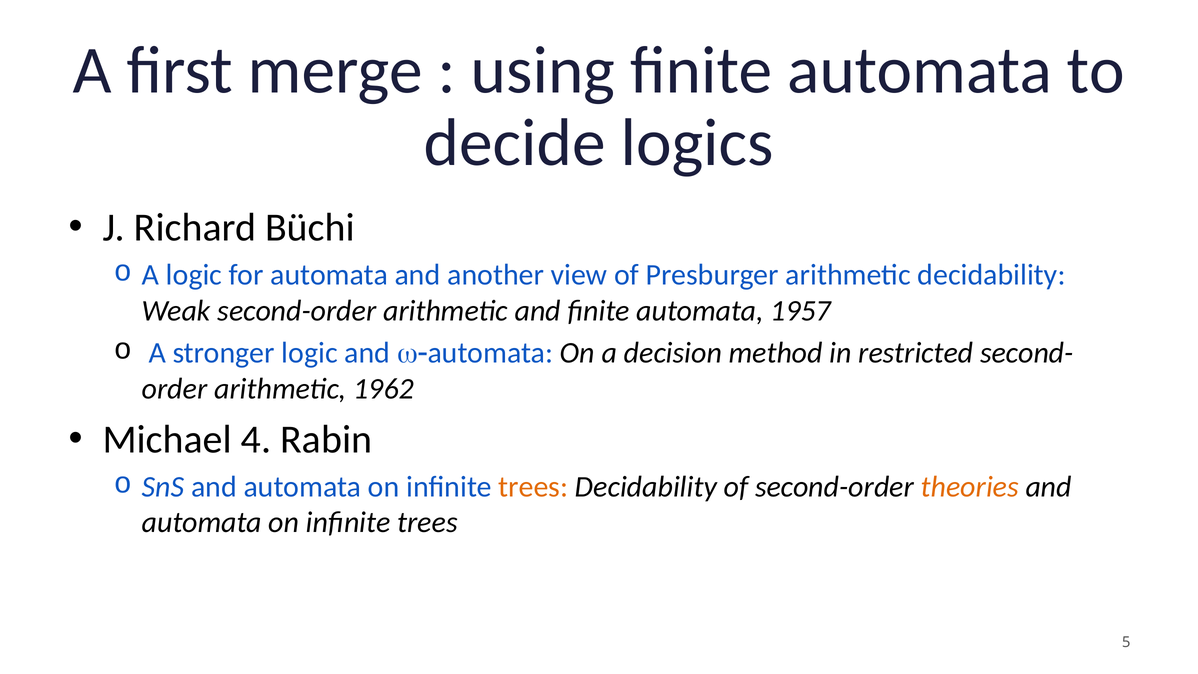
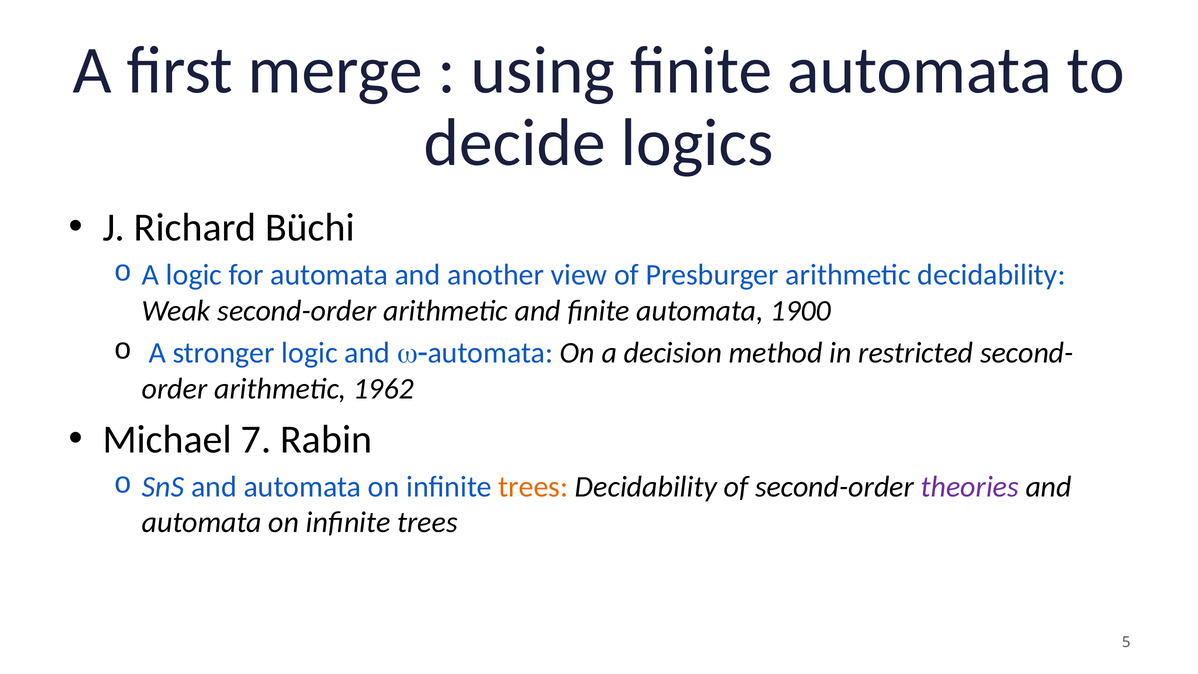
1957: 1957 -> 1900 (801, 311)
4: 4 -> 7 (256, 439)
theories colour: orange -> purple (970, 487)
